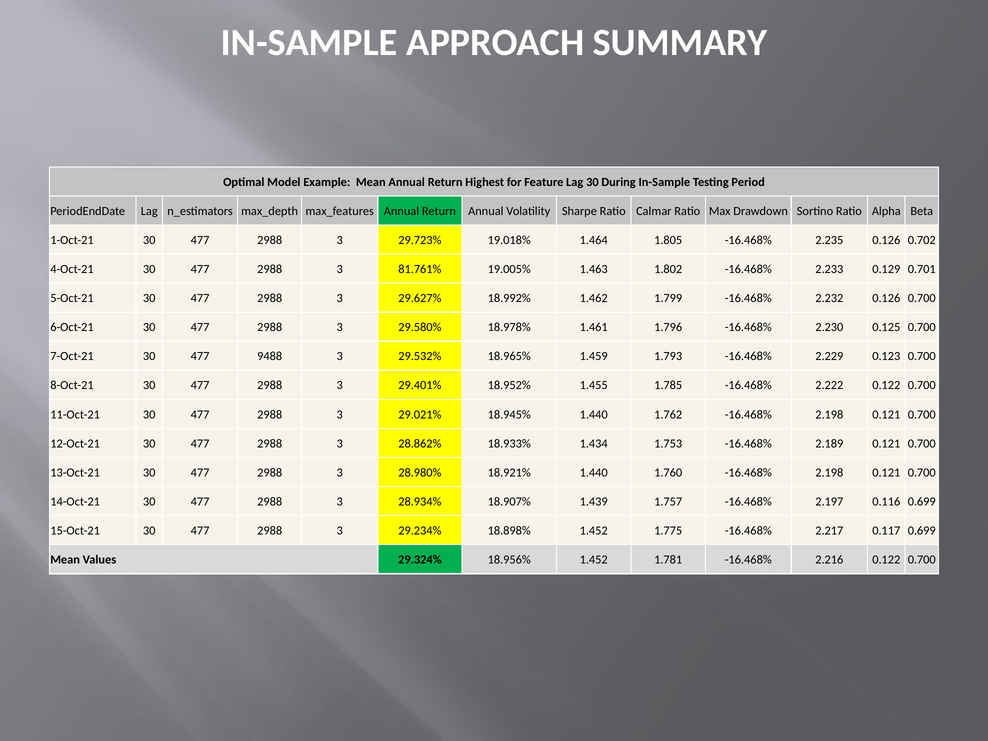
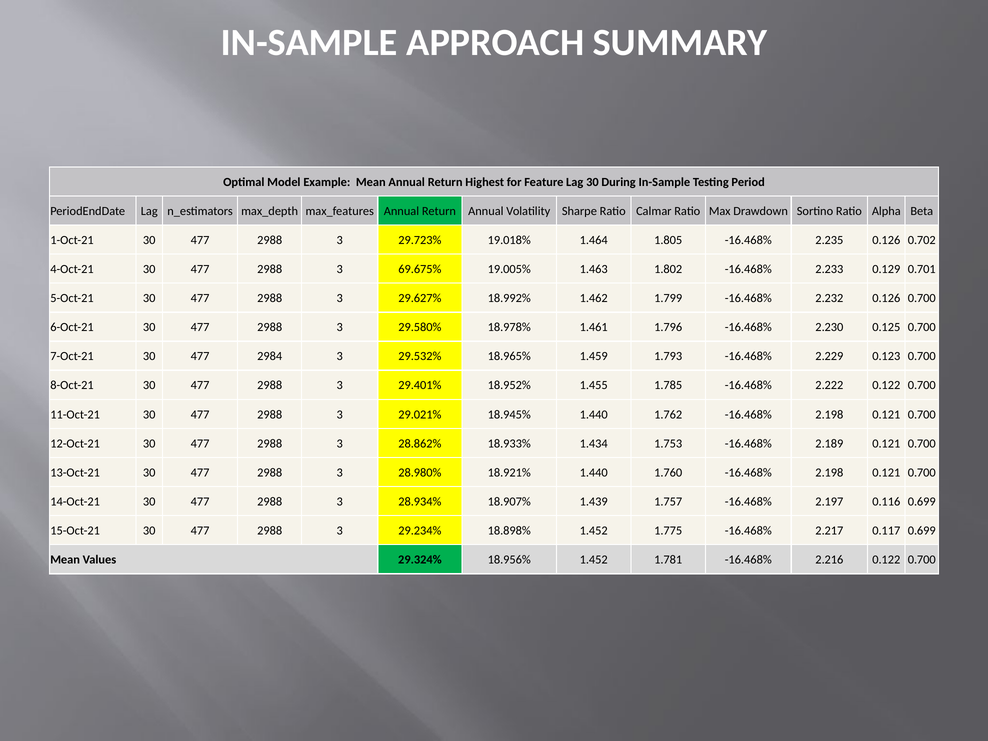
81.761%: 81.761% -> 69.675% (420, 269)
9488: 9488 -> 2984 (270, 356)
